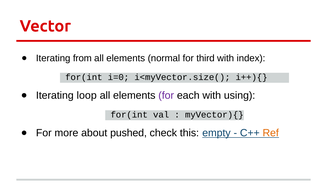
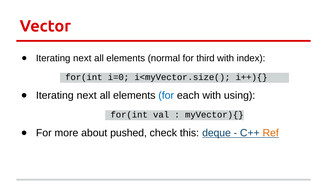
from: from -> next (82, 58)
loop: loop -> next (87, 95)
for colour: purple -> blue (166, 95)
empty: empty -> deque (217, 133)
